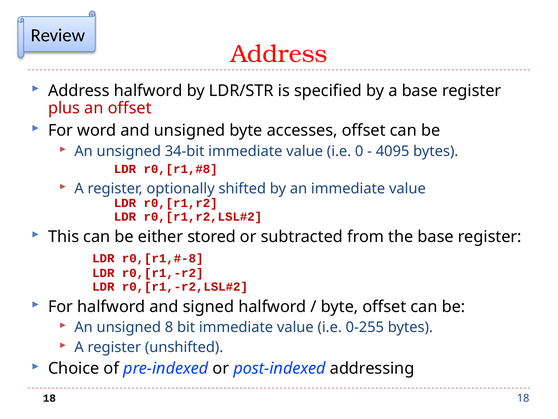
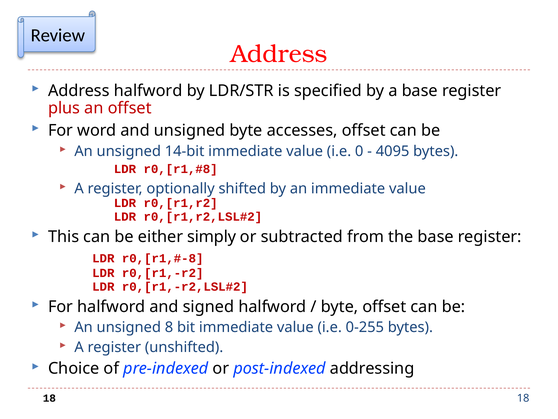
34-bit: 34-bit -> 14-bit (185, 151)
stored: stored -> simply (212, 236)
